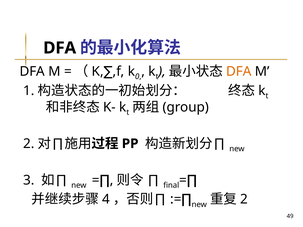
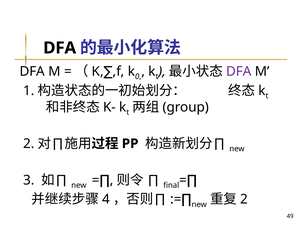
DFA colour: orange -> purple (239, 71)
